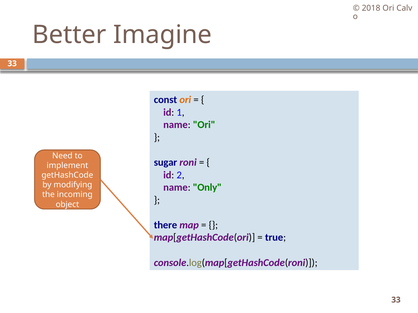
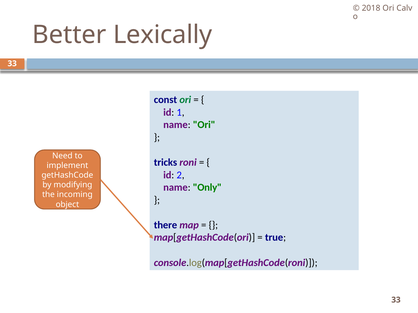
Imagine: Imagine -> Lexically (163, 35)
ori colour: orange -> green (185, 100)
sugar: sugar -> tricks (165, 163)
